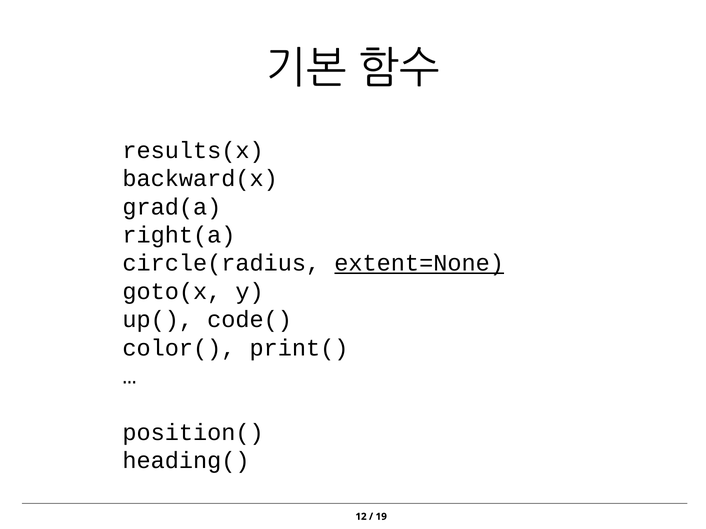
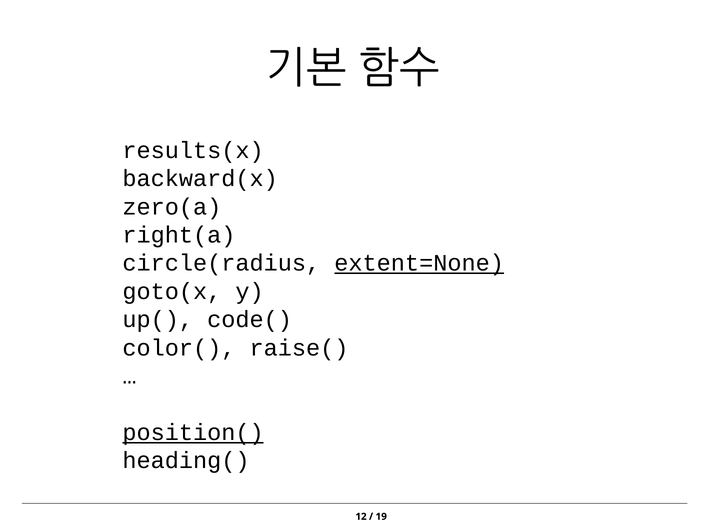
grad(a: grad(a -> zero(a (172, 207)
print(: print( -> raise( (299, 348)
position( underline: none -> present (193, 433)
